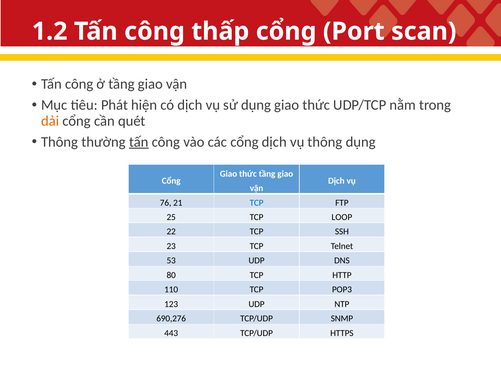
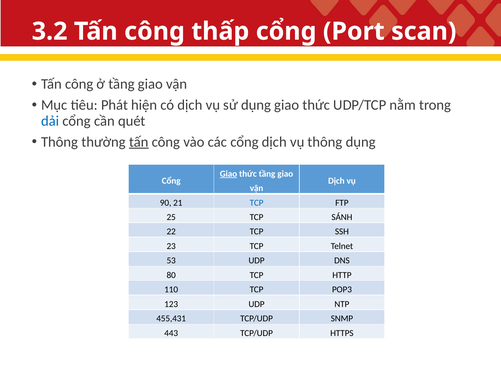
1.2: 1.2 -> 3.2 (50, 31)
dải colour: orange -> blue (50, 121)
Giao underline: none -> present (228, 174)
76: 76 -> 90 (166, 203)
LOOP: LOOP -> SÁNH (342, 217)
690,276: 690,276 -> 455,431 (171, 318)
